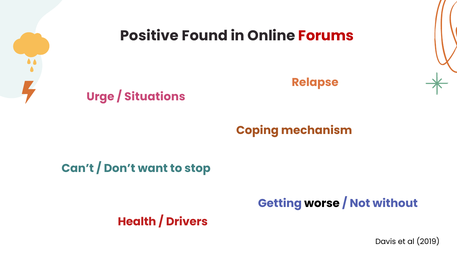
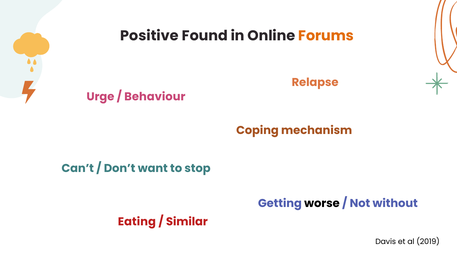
Forums colour: red -> orange (326, 36)
Situations: Situations -> Behaviour (155, 97)
Health: Health -> Eating (137, 222)
Drivers: Drivers -> Similar (187, 222)
